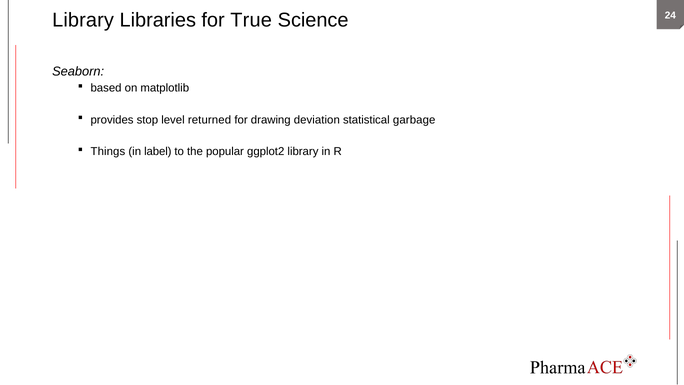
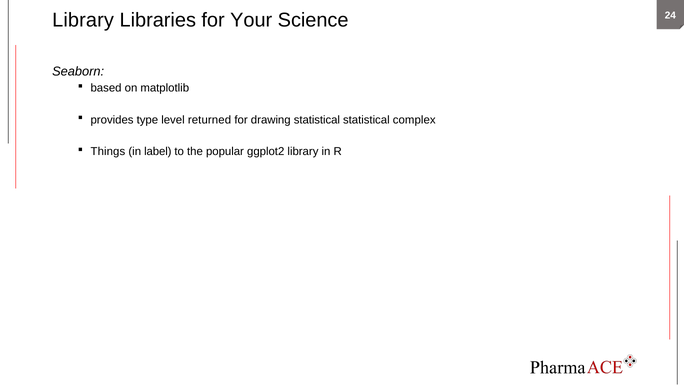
True: True -> Your (251, 20)
stop: stop -> type (147, 120)
drawing deviation: deviation -> statistical (317, 120)
garbage: garbage -> complex (414, 120)
